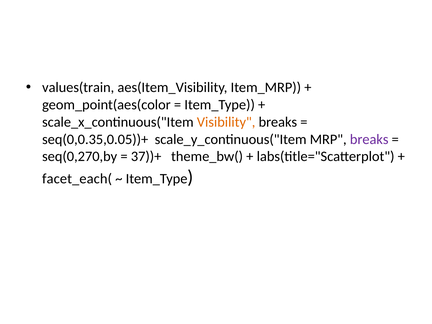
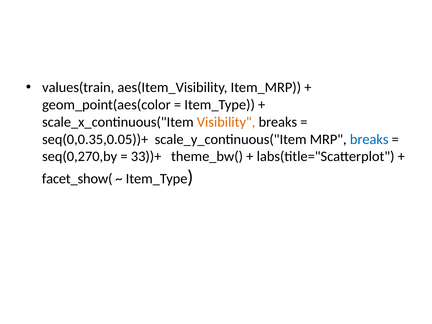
breaks colour: purple -> blue (369, 139)
37))+: 37))+ -> 33))+ (146, 157)
facet_each(: facet_each( -> facet_show( (77, 179)
